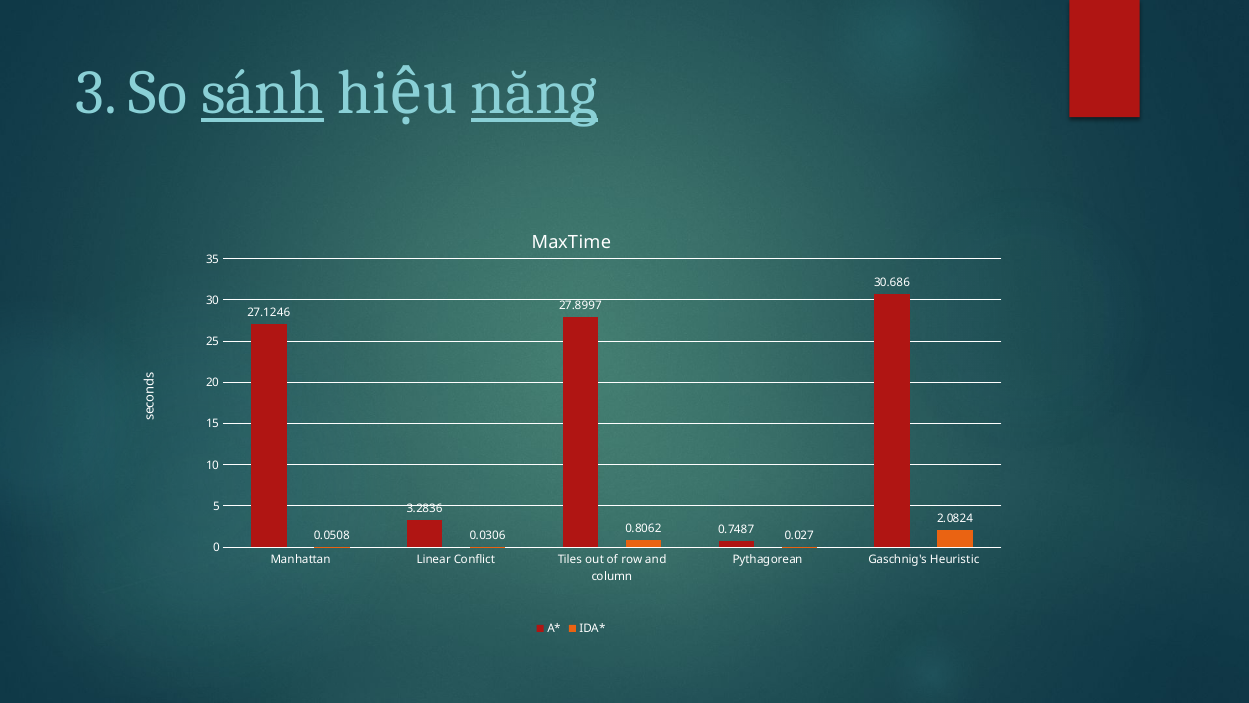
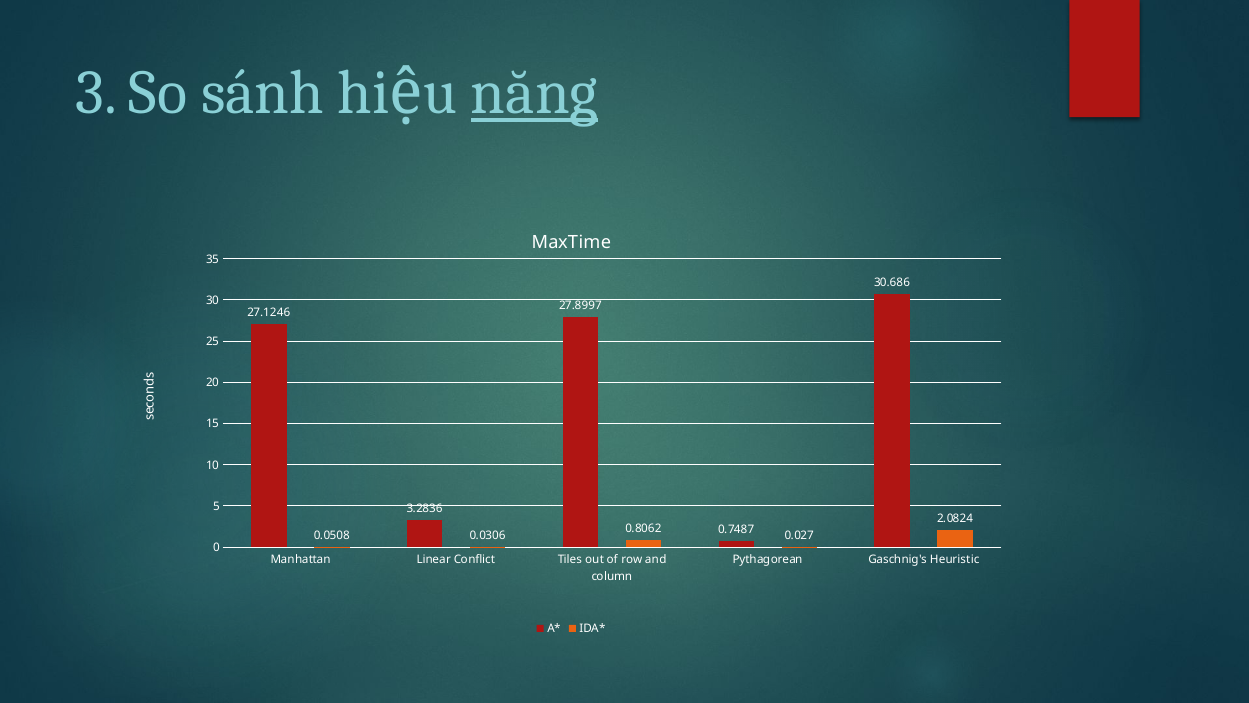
sánh underline: present -> none (263, 93)
